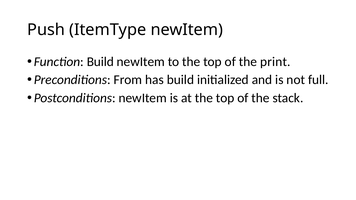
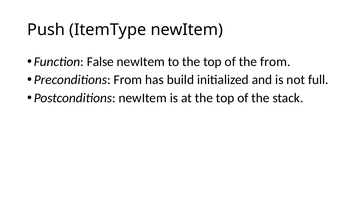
Function Build: Build -> False (100, 62)
the print: print -> from (275, 62)
